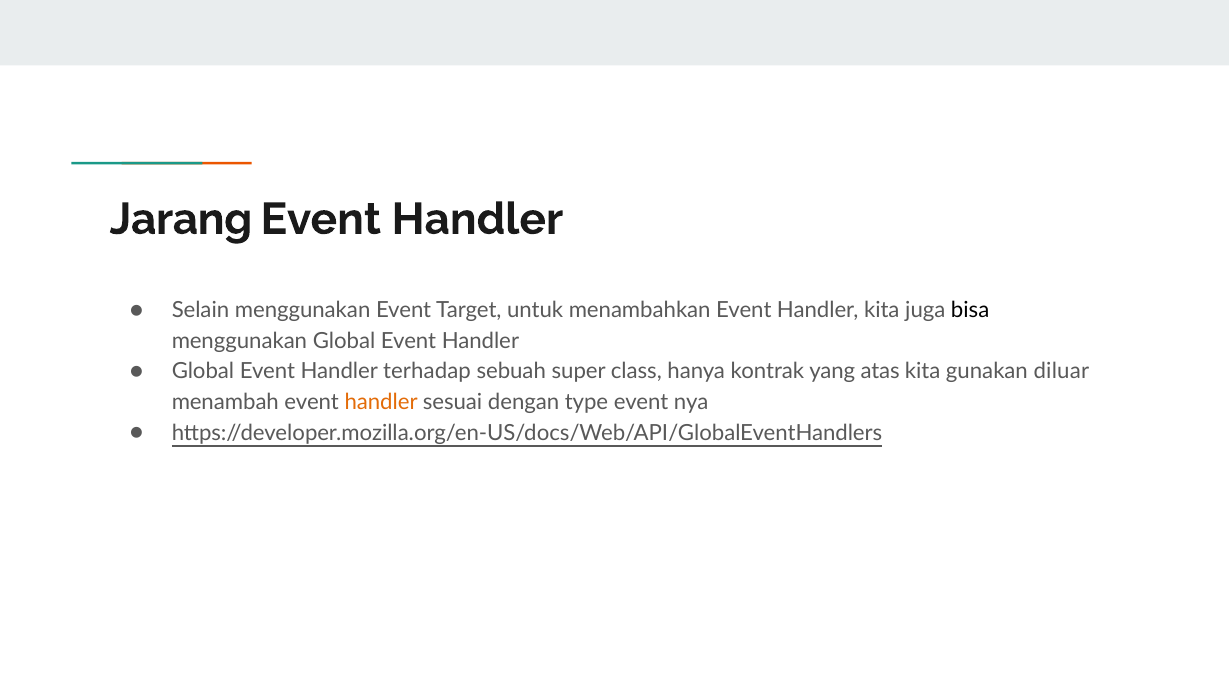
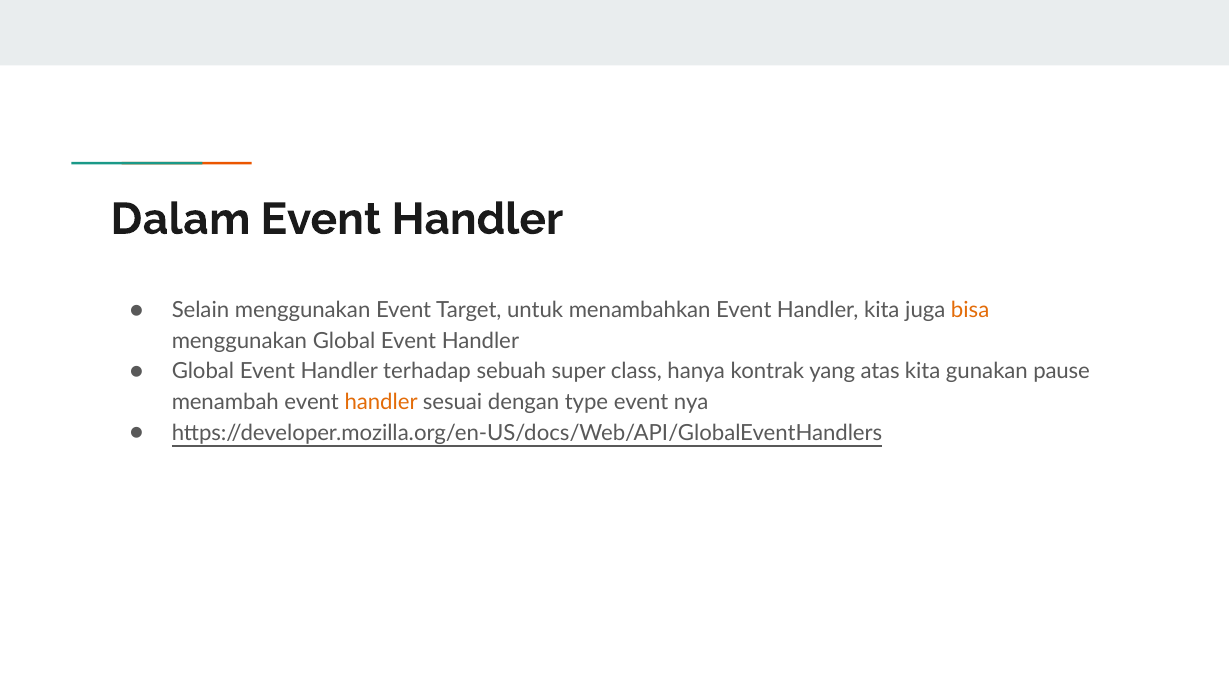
Jarang: Jarang -> Dalam (180, 219)
bisa colour: black -> orange (970, 311)
diluar: diluar -> pause (1062, 372)
